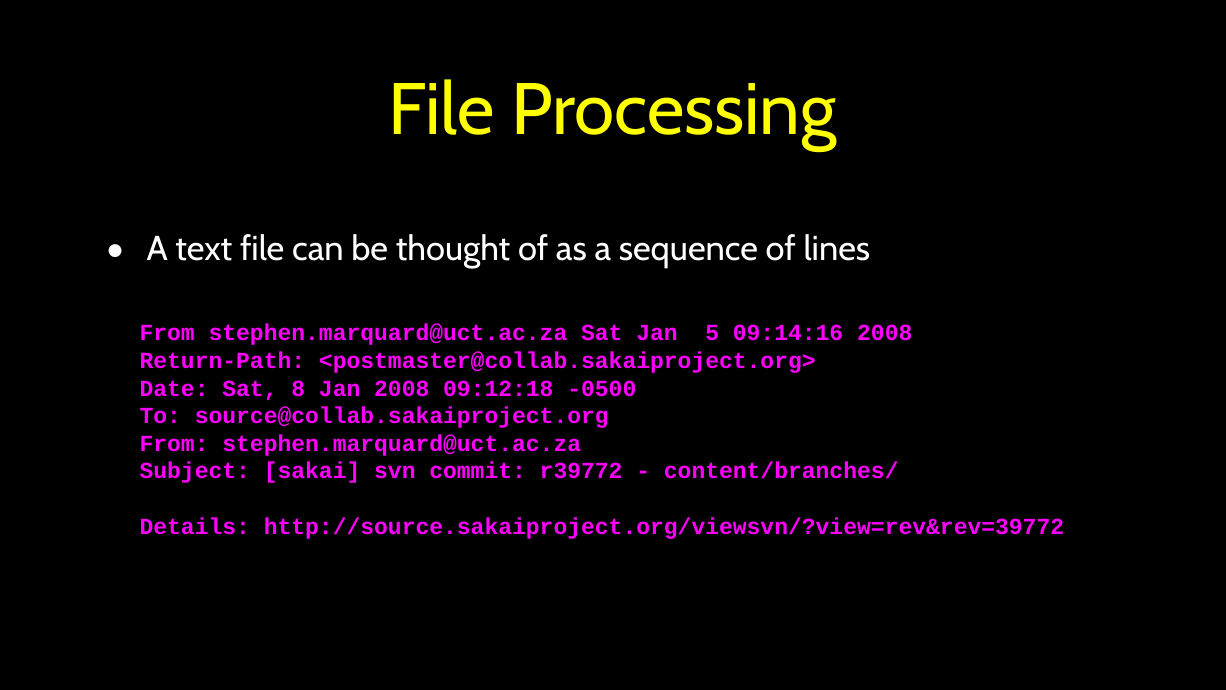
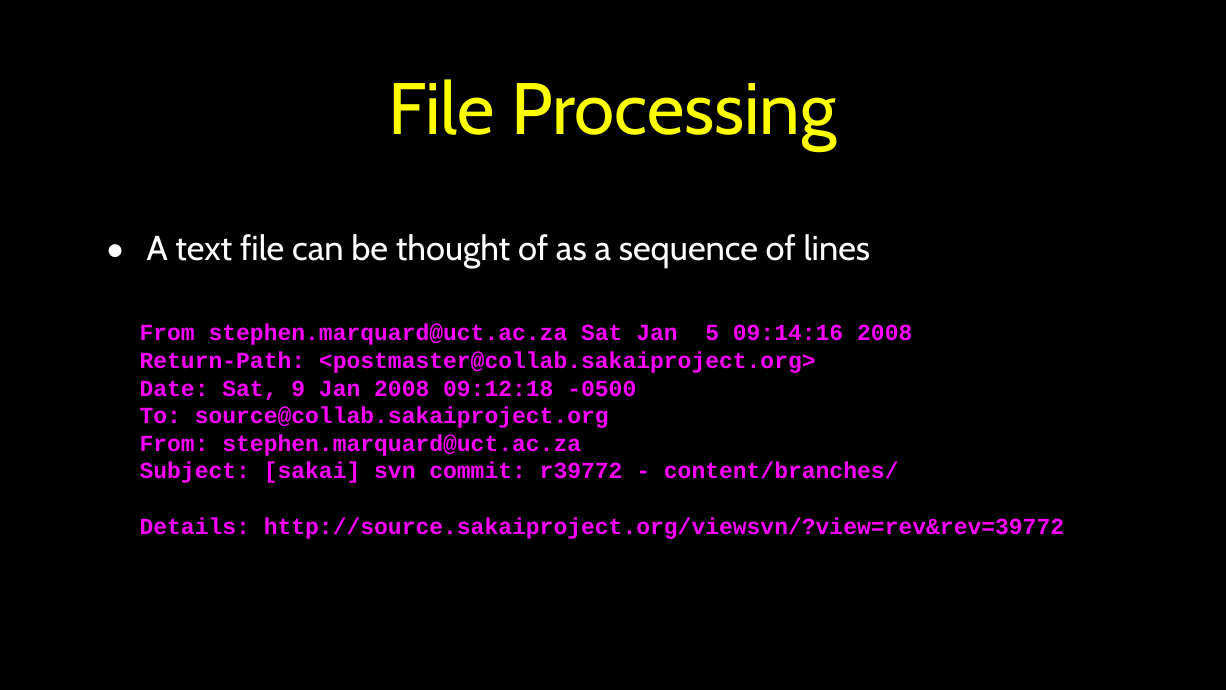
8: 8 -> 9 (298, 388)
